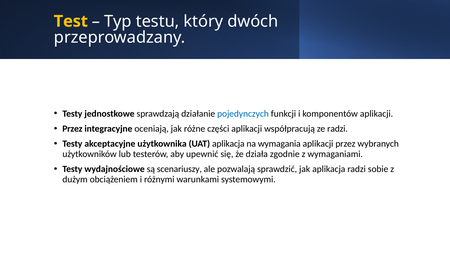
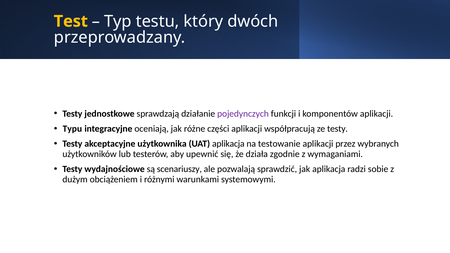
pojedynczych colour: blue -> purple (243, 114)
Przez: Przez -> Typu (72, 129)
ze radzi: radzi -> testy (337, 129)
wymagania: wymagania -> testowanie (279, 144)
